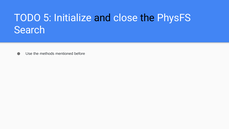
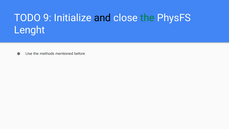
5: 5 -> 9 (47, 18)
the colour: black -> green (147, 18)
Search: Search -> Lenght (30, 30)
